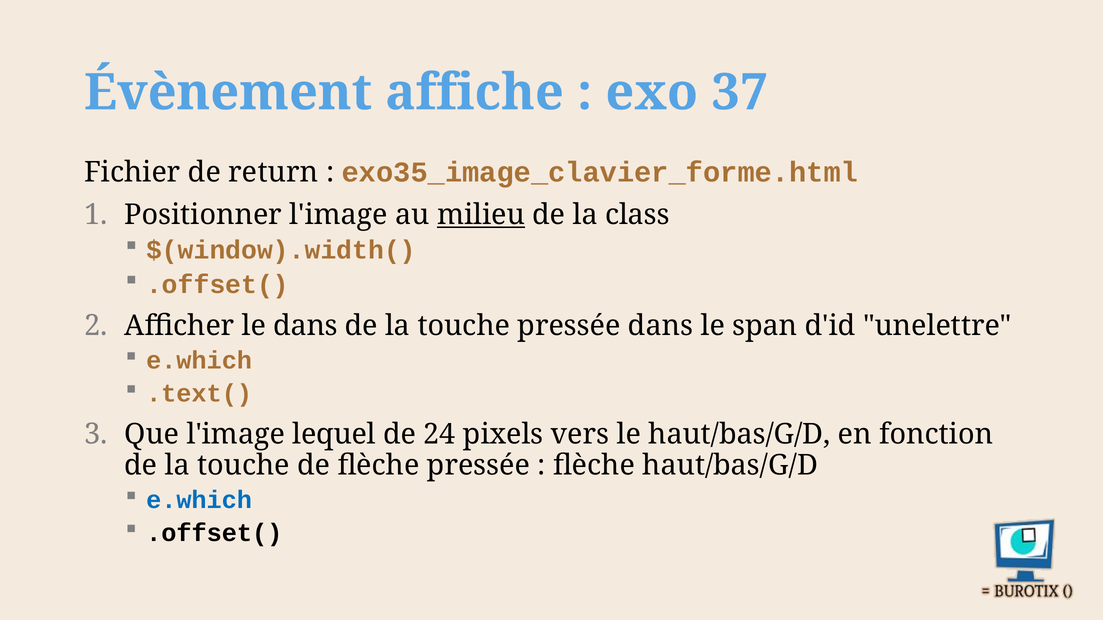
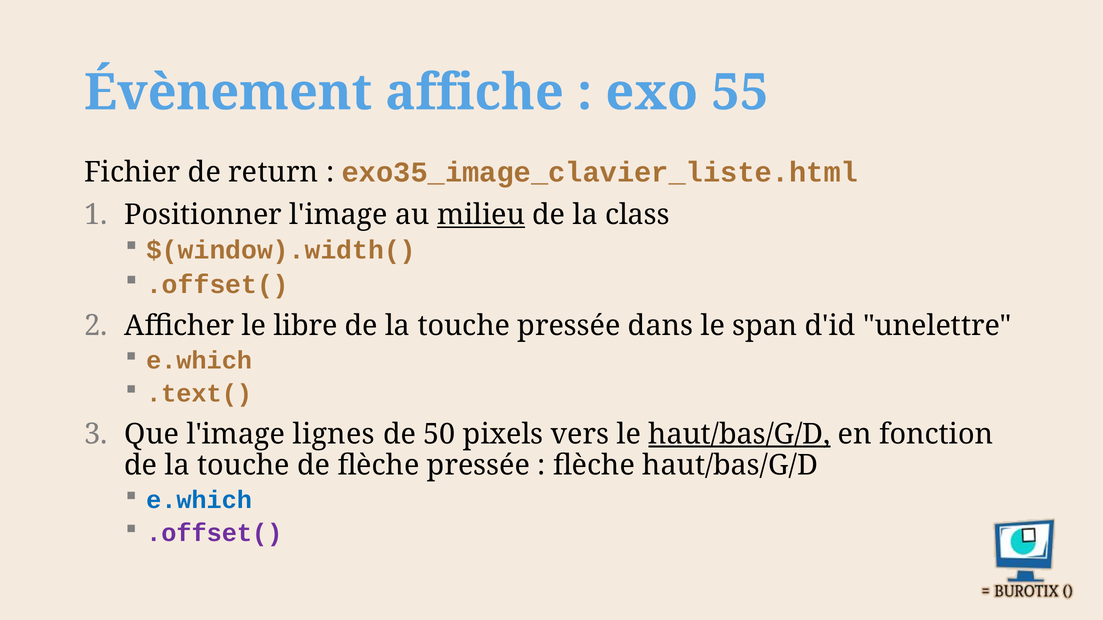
37: 37 -> 55 (740, 93)
exo35_image_clavier_forme.html: exo35_image_clavier_forme.html -> exo35_image_clavier_liste.html (600, 172)
le dans: dans -> libre (306, 326)
lequel: lequel -> lignes (334, 434)
24: 24 -> 50 (439, 434)
haut/bas/G/D underline: none -> present (739, 434)
.offset( colour: black -> purple (214, 533)
